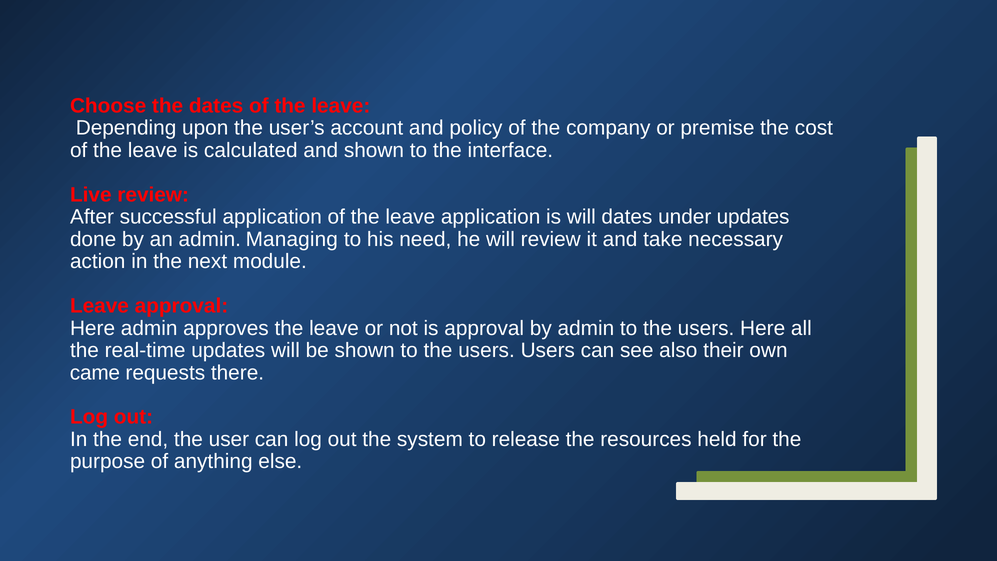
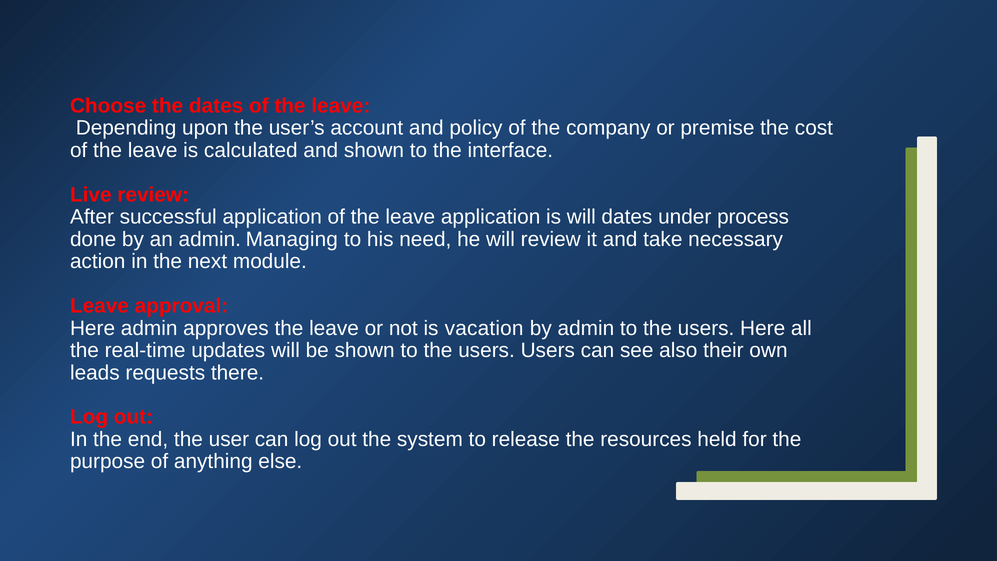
under updates: updates -> process (753, 217)
is approval: approval -> vacation (484, 328)
came: came -> leads (95, 373)
